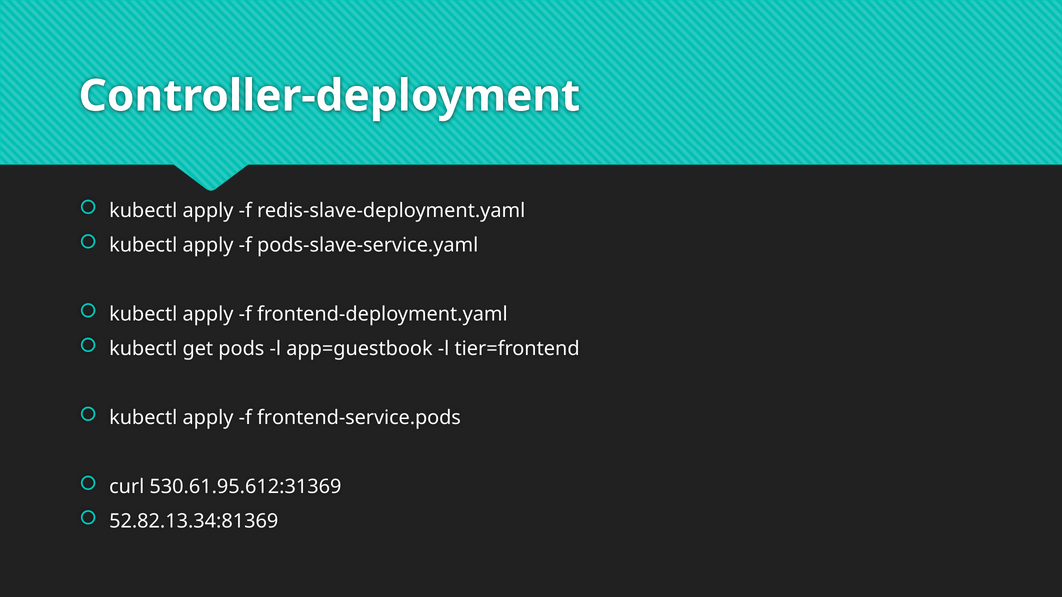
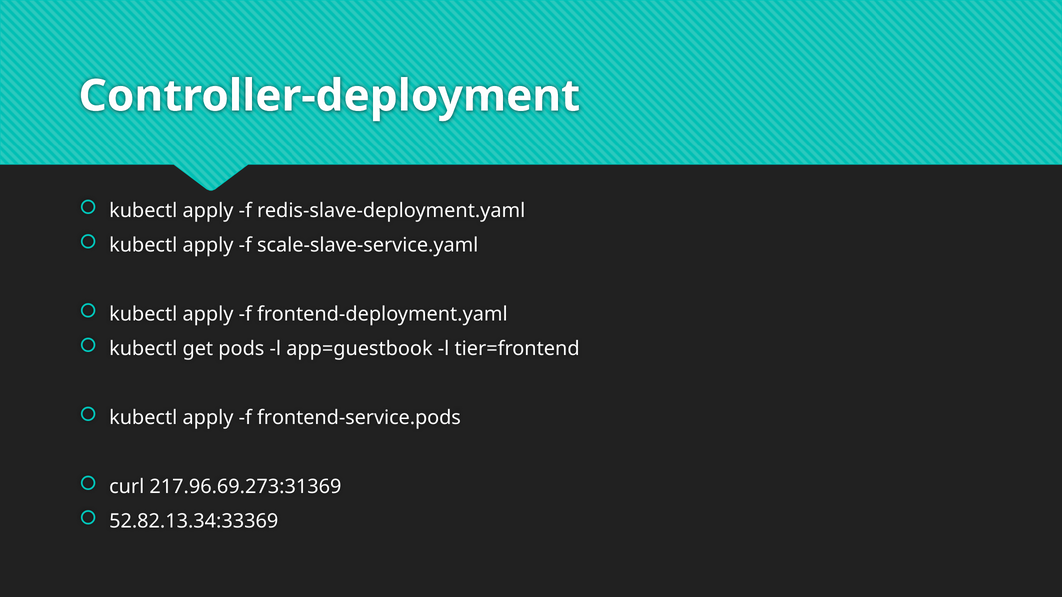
pods-slave-service.yaml: pods-slave-service.yaml -> scale-slave-service.yaml (368, 245)
530.61.95.612:31369: 530.61.95.612:31369 -> 217.96.69.273:31369 (245, 487)
52.82.13.34:81369: 52.82.13.34:81369 -> 52.82.13.34:33369 (194, 522)
